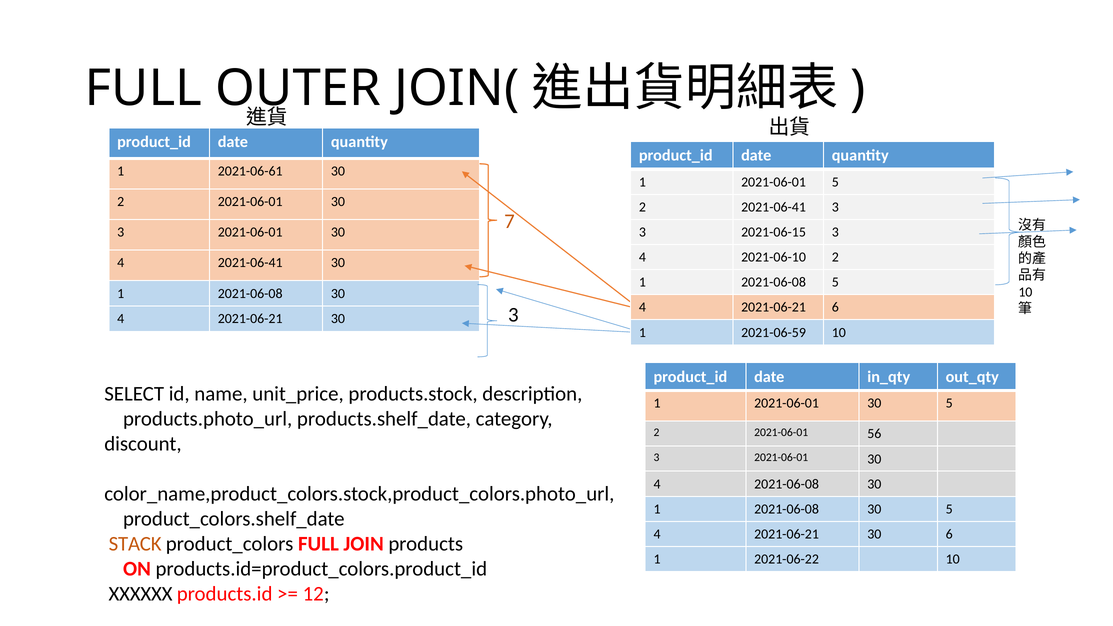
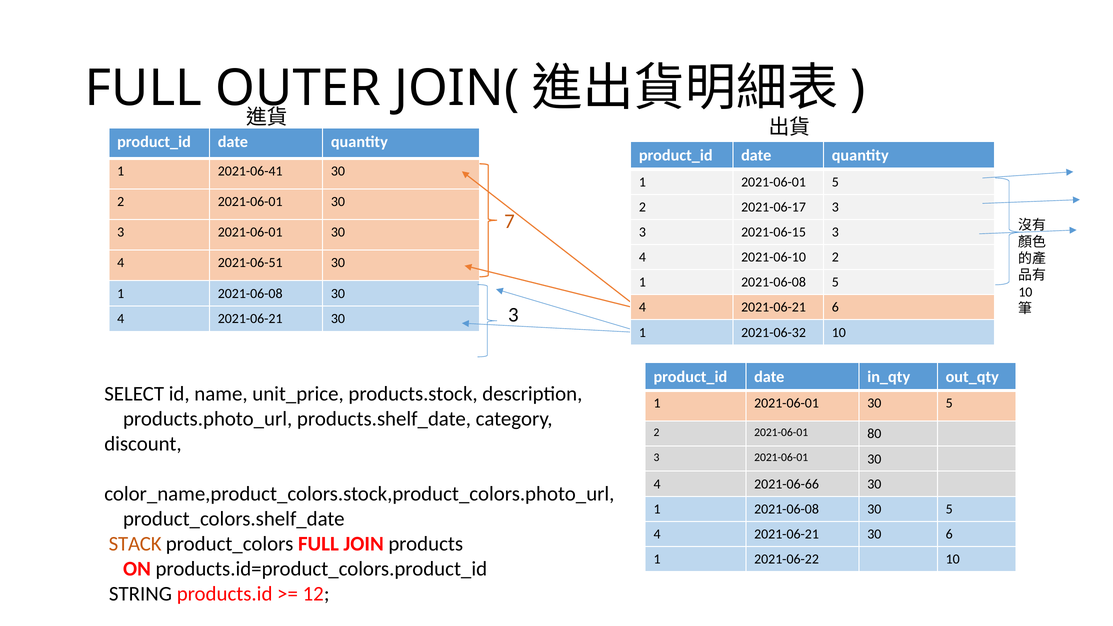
2021-06-61: 2021-06-61 -> 2021-06-41 (250, 171)
2 2021-06-41: 2021-06-41 -> 2021-06-17 (774, 207)
4 2021-06-41: 2021-06-41 -> 2021-06-51 (250, 263)
2021-06-59: 2021-06-59 -> 2021-06-32 (774, 332)
56: 56 -> 80 (874, 434)
4 2021-06-08: 2021-06-08 -> 2021-06-66 (787, 484)
XXXXXX: XXXXXX -> STRING (140, 594)
